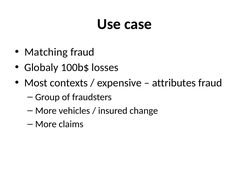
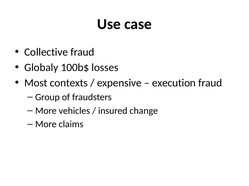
Matching: Matching -> Collective (46, 52)
attributes: attributes -> execution (174, 83)
